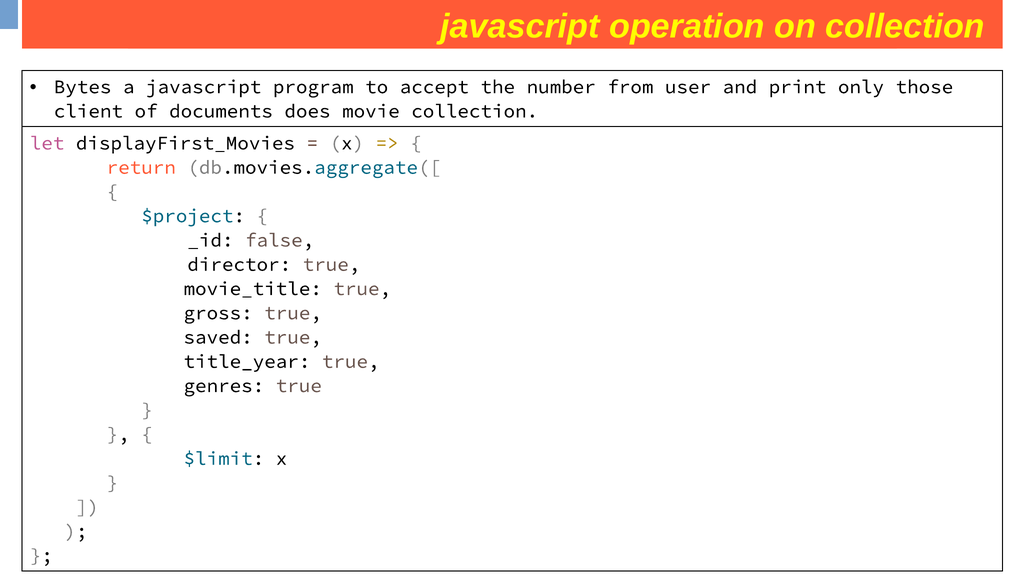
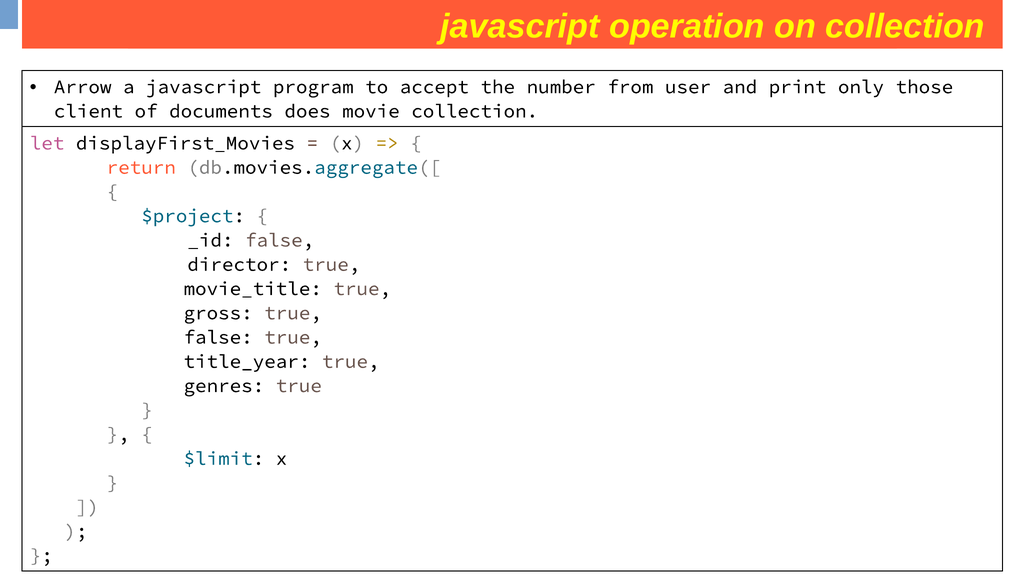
Bytes: Bytes -> Arrow (83, 87)
saved: saved -> false (218, 337)
